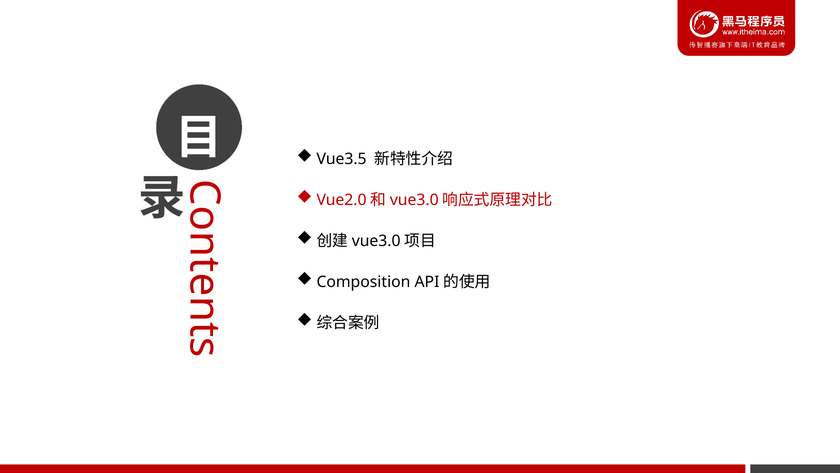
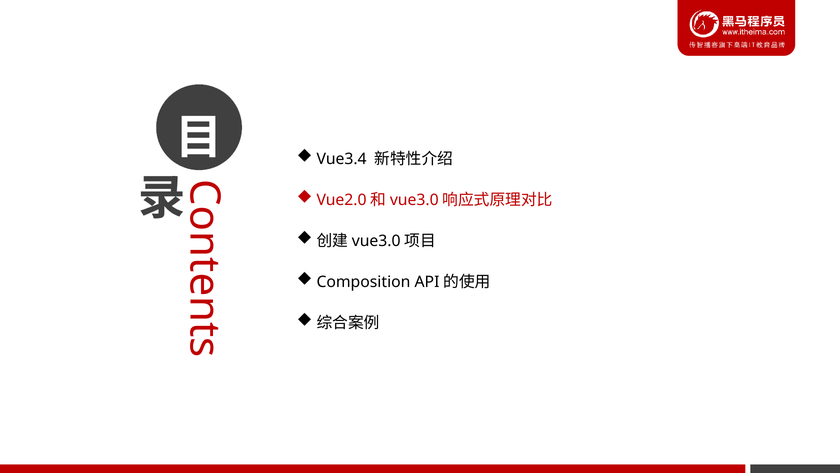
Vue3.5: Vue3.5 -> Vue3.4 (342, 159)
